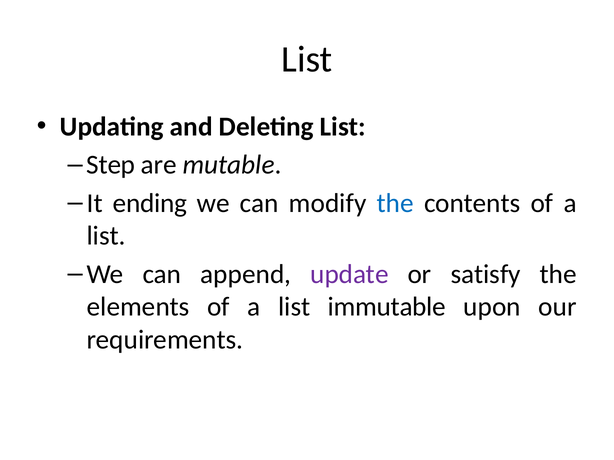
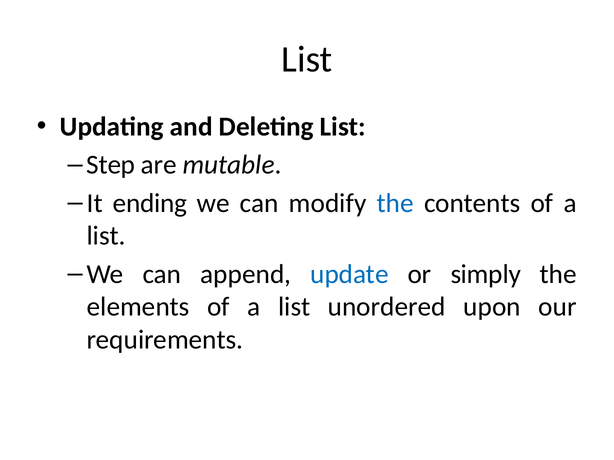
update colour: purple -> blue (349, 274)
satisfy: satisfy -> simply (486, 274)
immutable: immutable -> unordered (387, 307)
